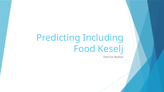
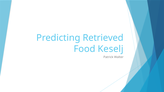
Including: Including -> Retrieved (103, 38)
